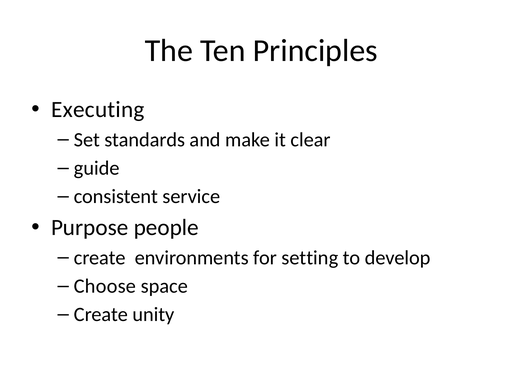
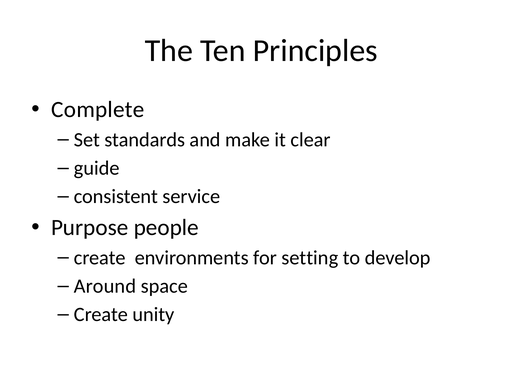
Executing: Executing -> Complete (98, 110)
Choose: Choose -> Around (105, 286)
